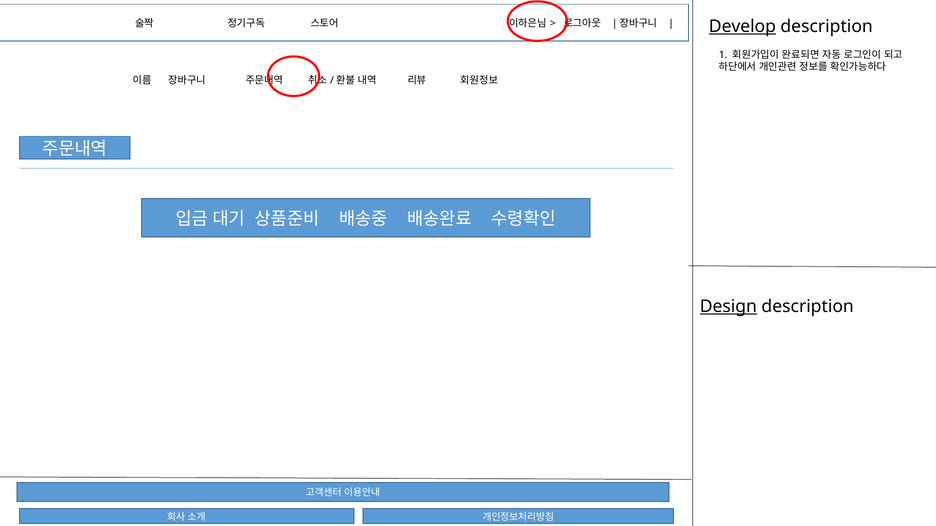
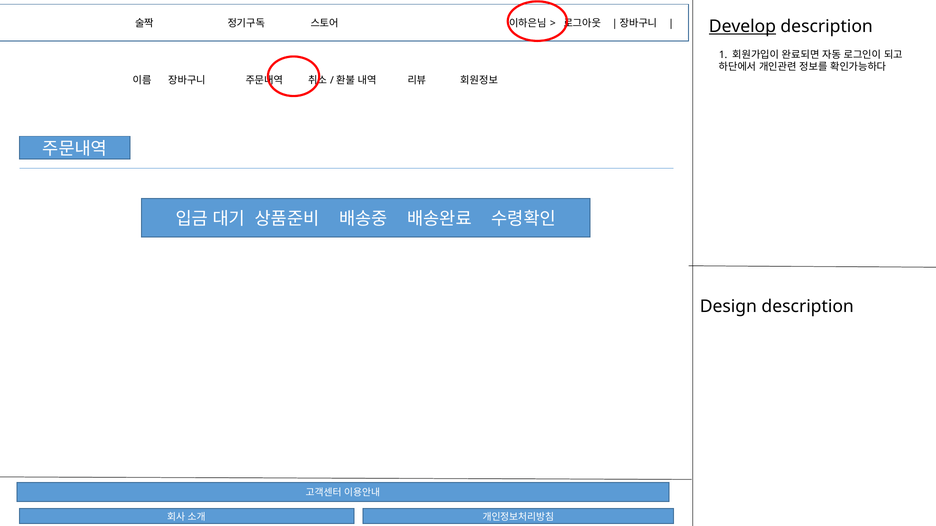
Design underline: present -> none (728, 307)
